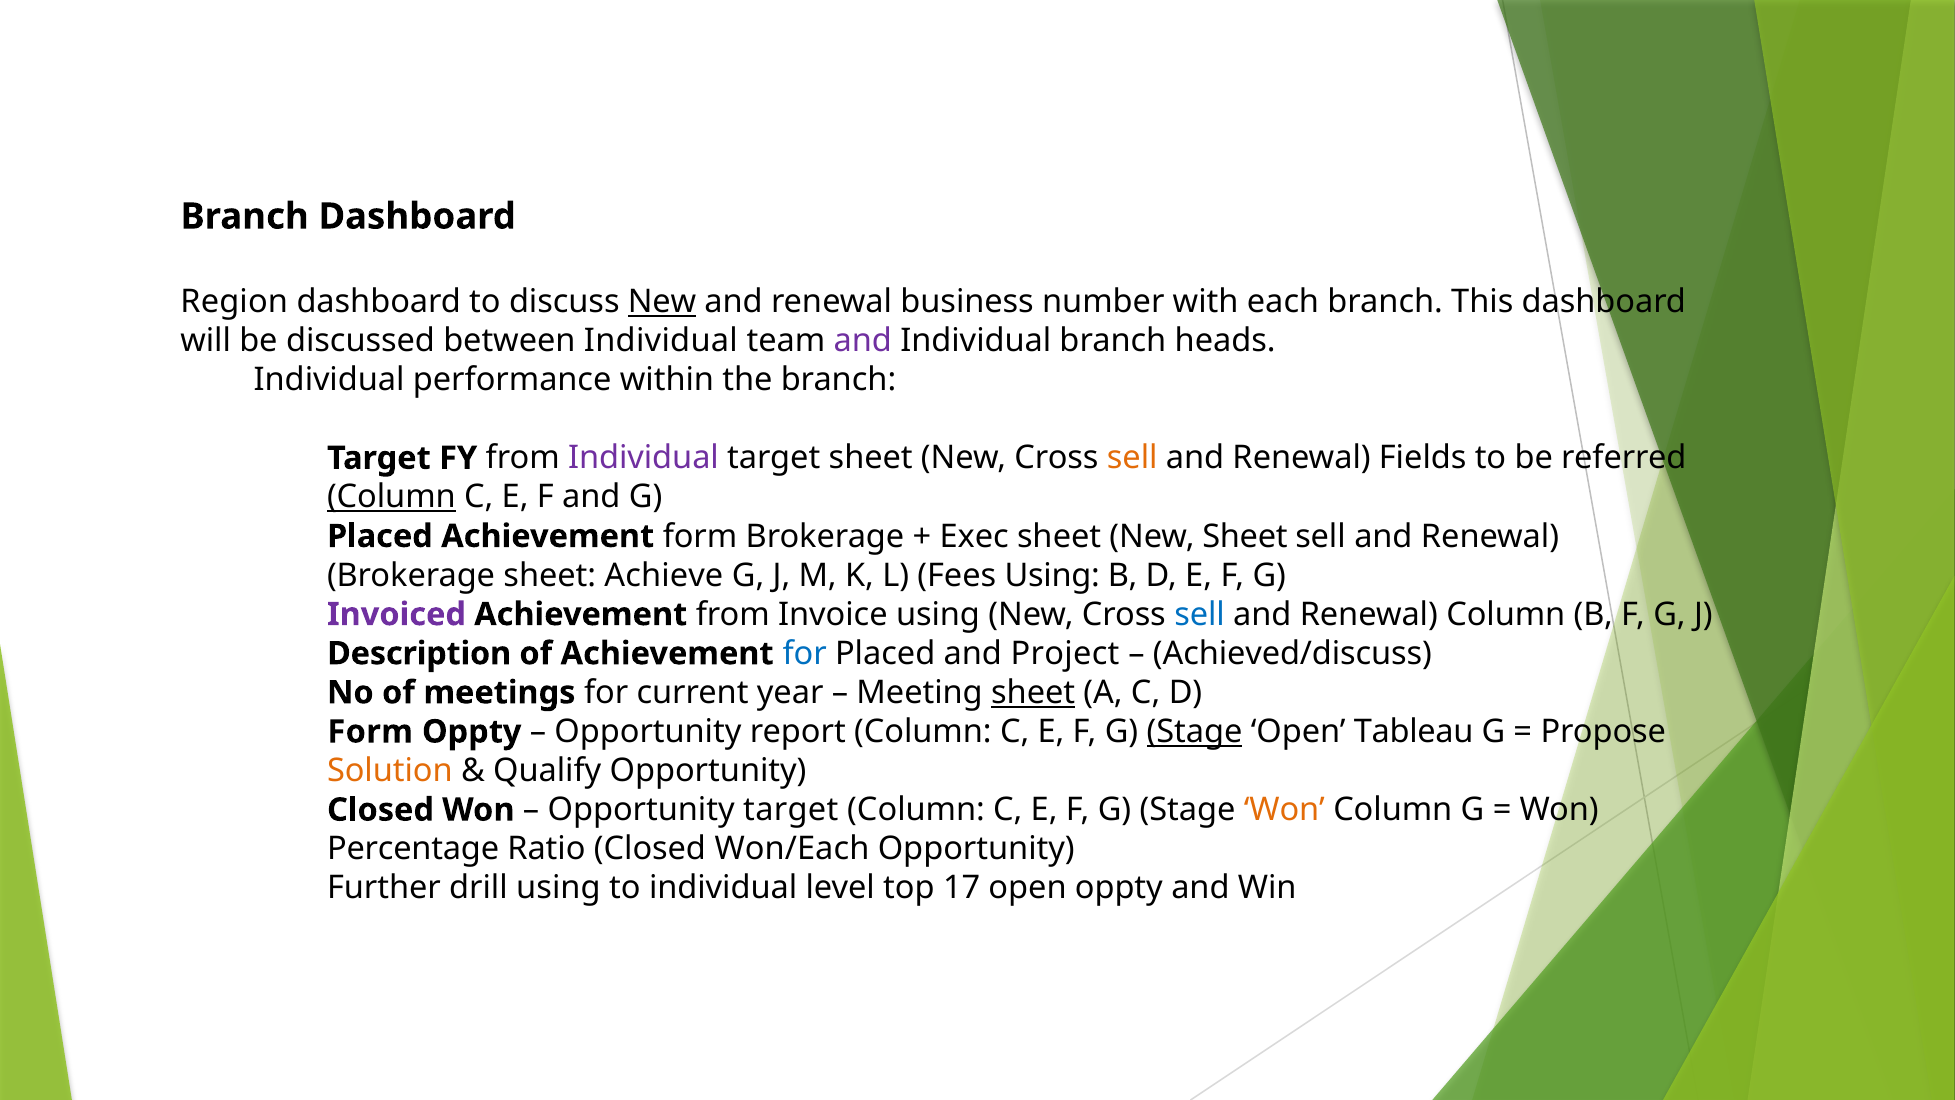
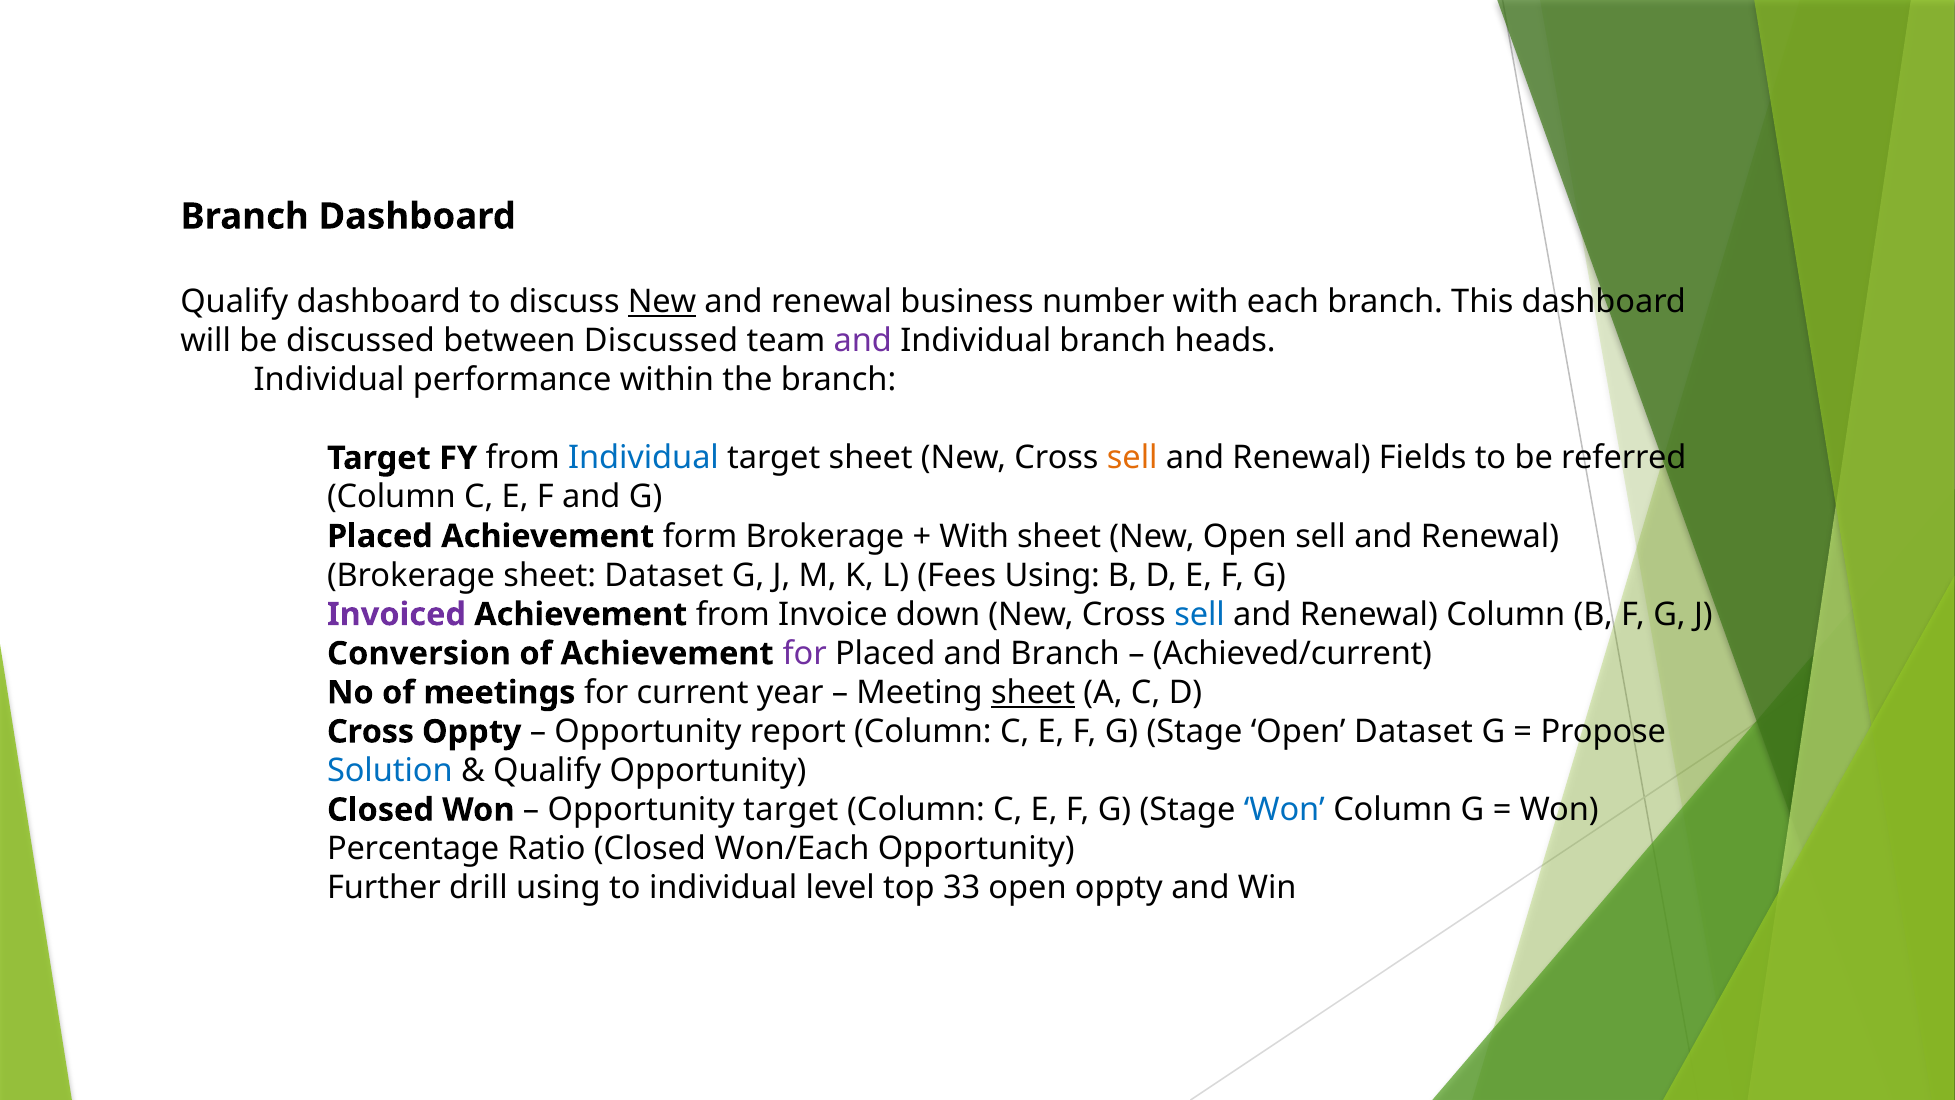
Region: Region -> Qualify (234, 302)
between Individual: Individual -> Discussed (661, 341)
Individual colour: purple -> blue (643, 458)
Column underline: present -> none (391, 497)
Exec: Exec -> With (974, 536)
New Sheet: Sheet -> Open (1245, 536)
sheet Achieve: Achieve -> Dataset (664, 575)
Invoice using: using -> down (938, 614)
Description: Description -> Conversion (419, 653)
for colour: blue -> purple (805, 653)
and Project: Project -> Branch (1065, 653)
Achieved/discuss: Achieved/discuss -> Achieved/current (1292, 653)
Form: Form -> Cross (370, 732)
Stage underline: present -> none (1194, 732)
Open Tableau: Tableau -> Dataset (1413, 732)
Solution colour: orange -> blue (390, 771)
Won colour: orange -> blue (1284, 810)
17: 17 -> 33 (962, 888)
